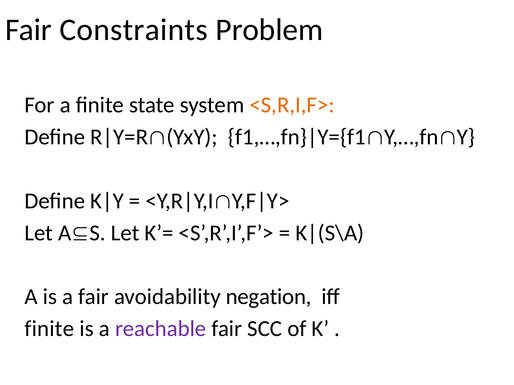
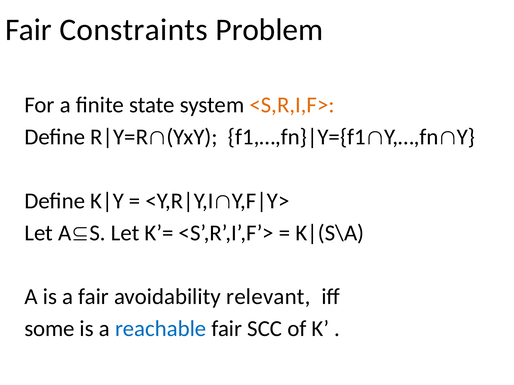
negation: negation -> relevant (268, 297)
finite: finite -> some (50, 329)
reachable colour: purple -> blue (161, 329)
